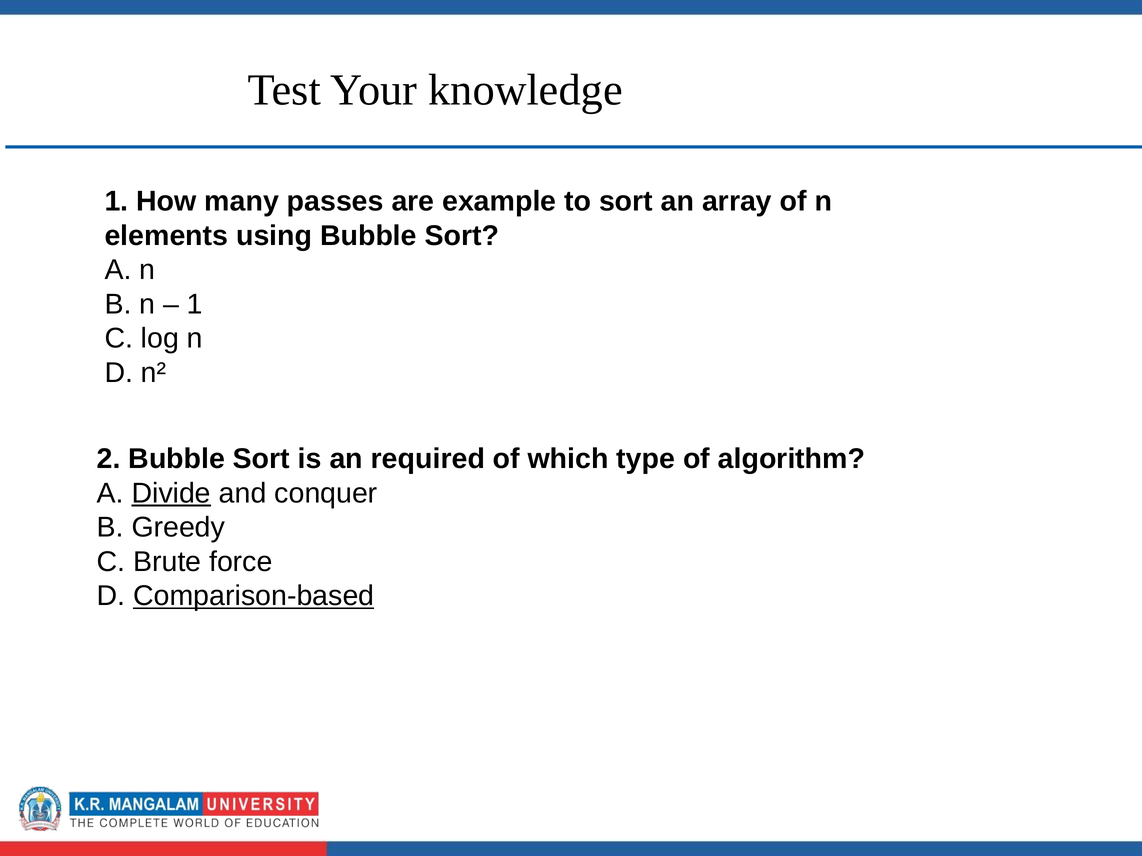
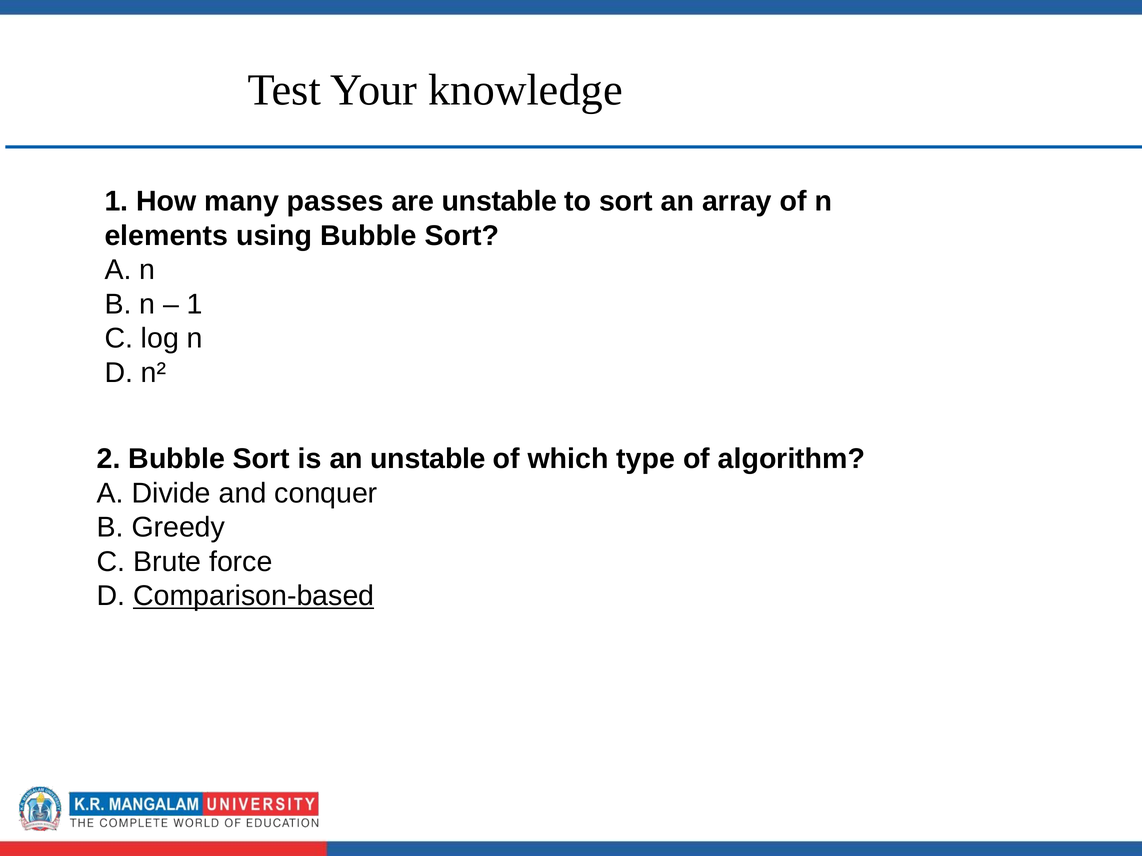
are example: example -> unstable (499, 202)
an required: required -> unstable (428, 459)
Divide underline: present -> none (171, 494)
